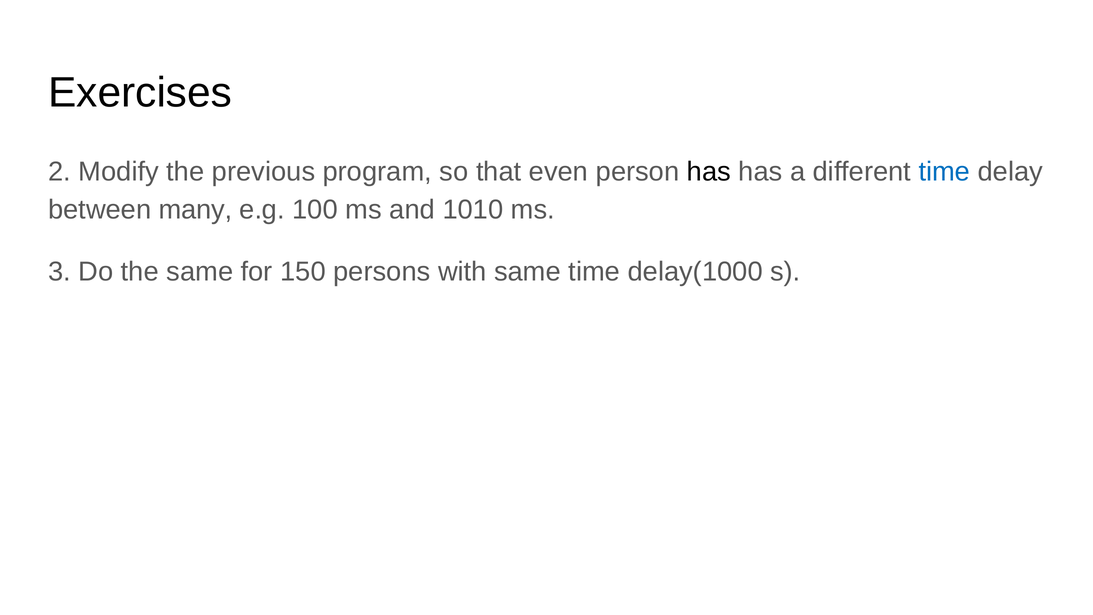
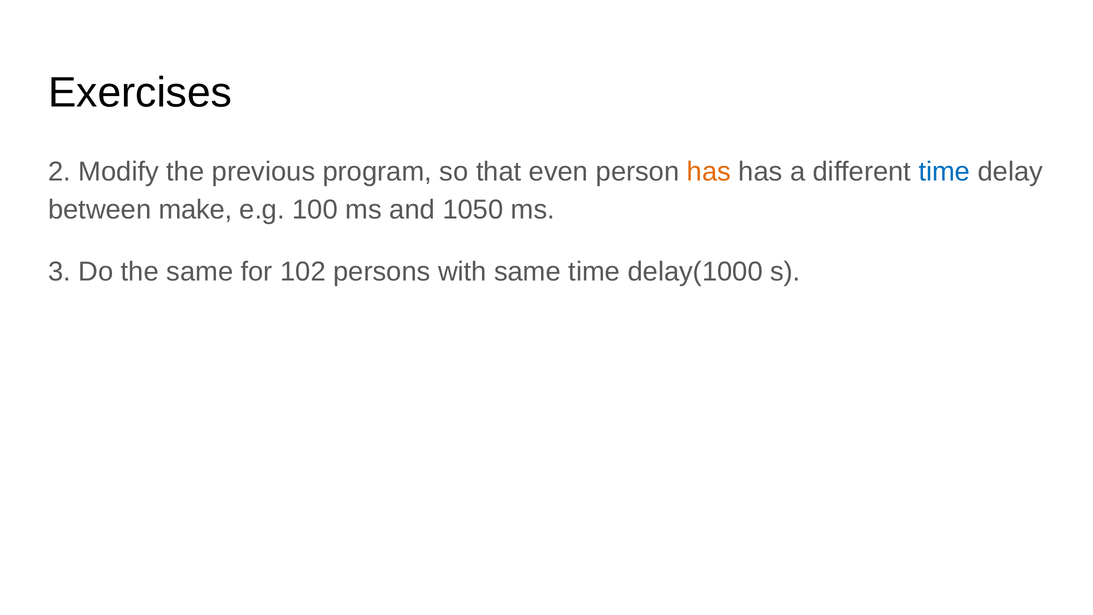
has colour: black -> orange (709, 172)
many: many -> make (195, 210)
1010: 1010 -> 1050 (473, 210)
150: 150 -> 102 (303, 272)
